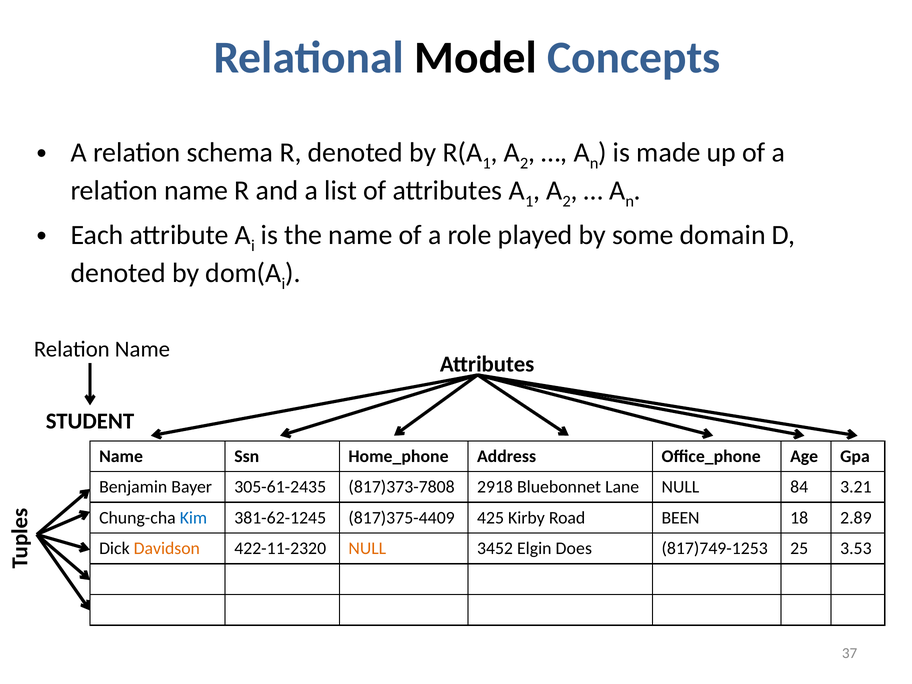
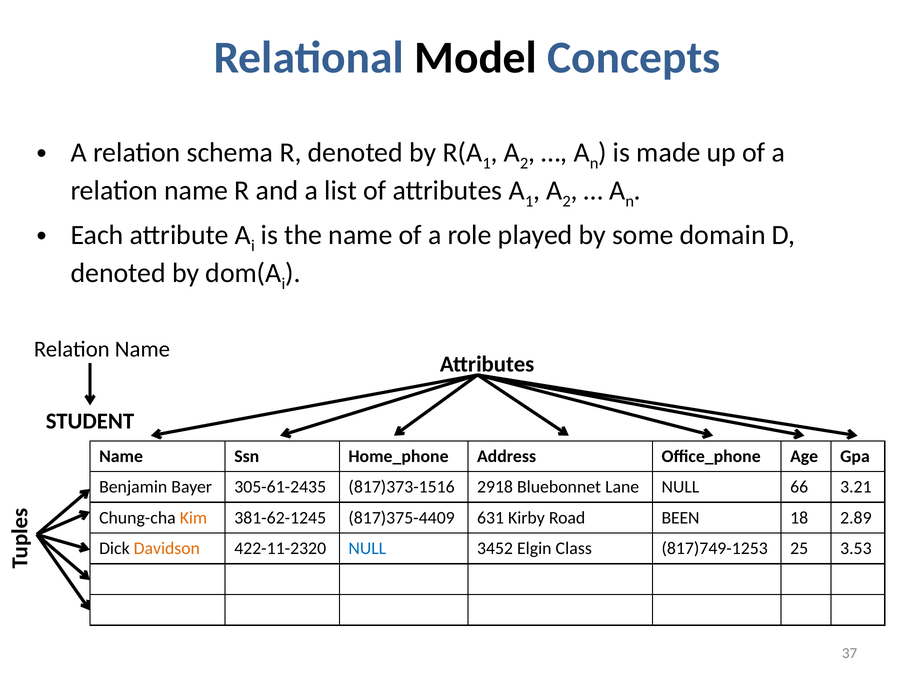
817)373-7808: 817)373-7808 -> 817)373-1516 (402, 487)
84: 84 -> 66 (799, 487)
Kim colour: blue -> orange (193, 518)
425: 425 -> 631 (491, 518)
NULL colour: orange -> blue (367, 549)
Does: Does -> Class (574, 549)
